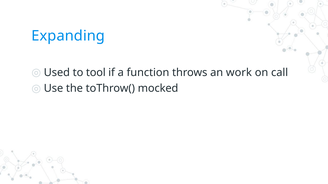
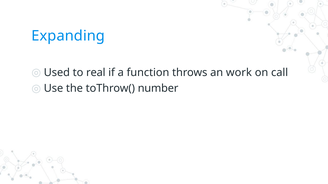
tool: tool -> real (96, 73)
mocked: mocked -> number (158, 89)
